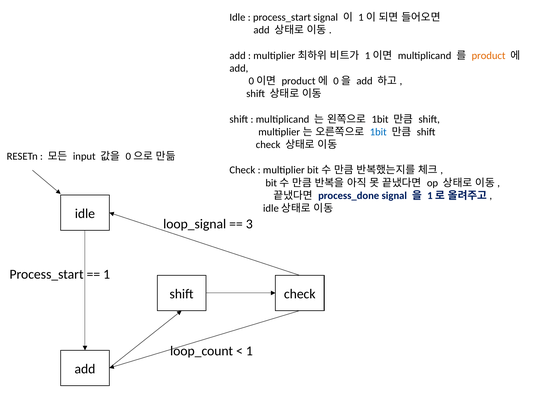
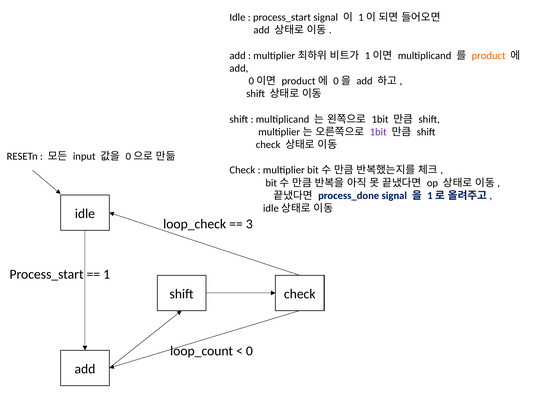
1bit colour: blue -> purple (378, 132)
loop_signal: loop_signal -> loop_check (195, 224)
1: 1 -> 0 (249, 351)
